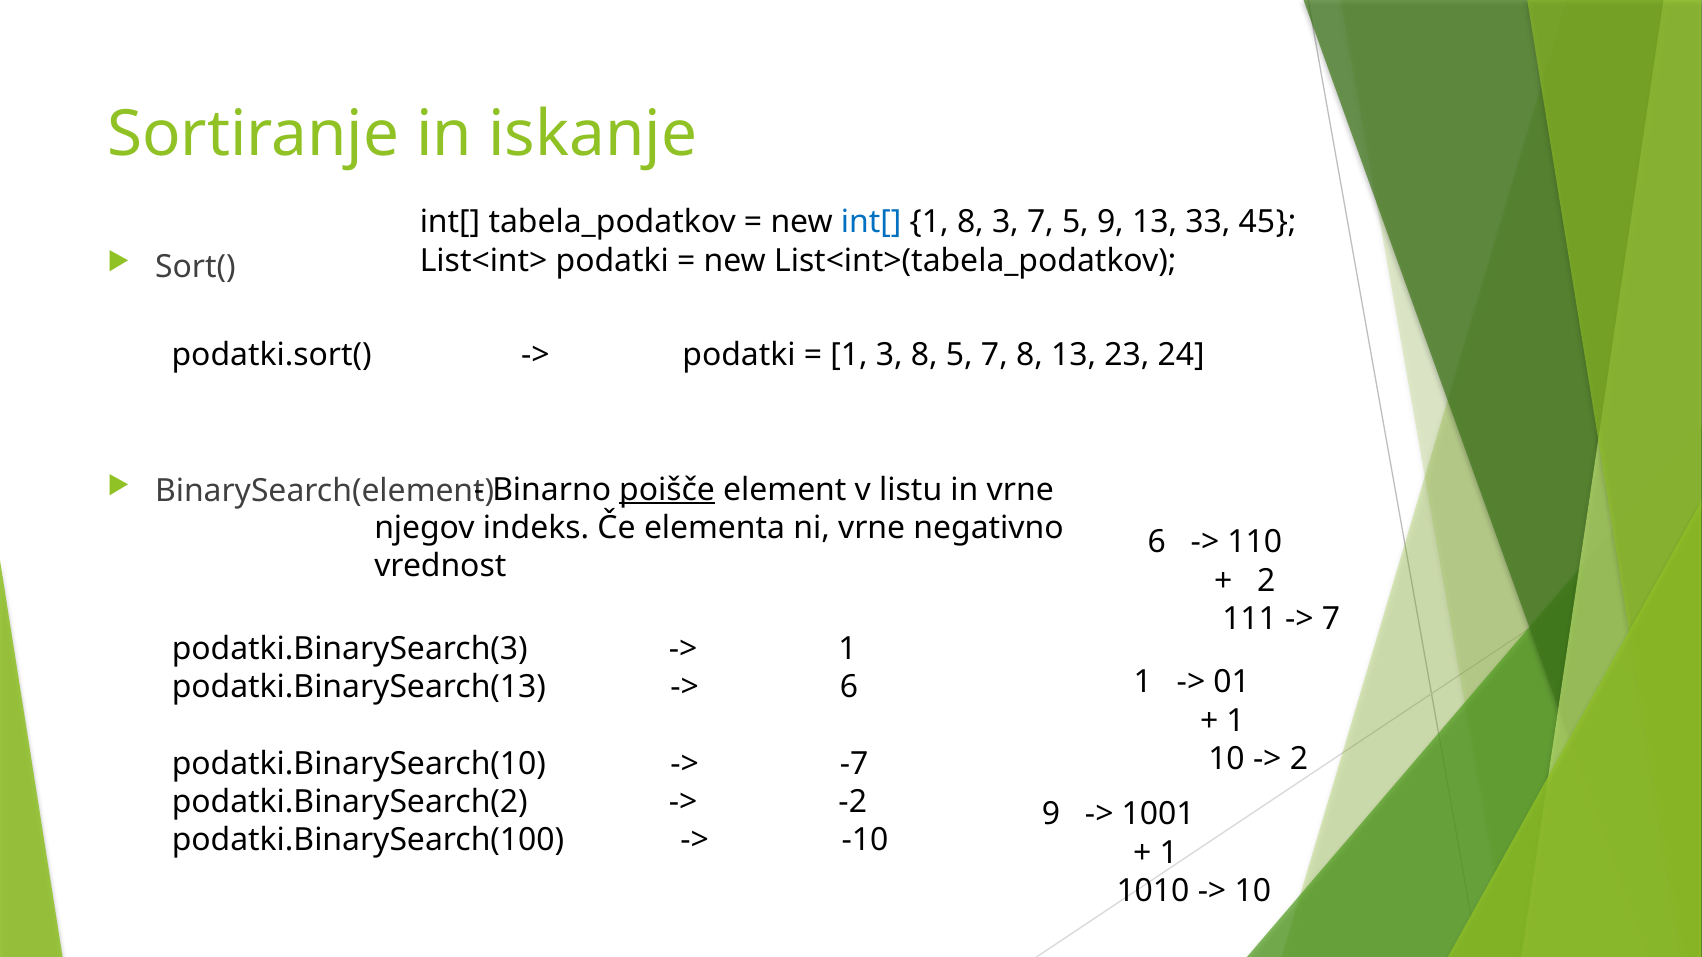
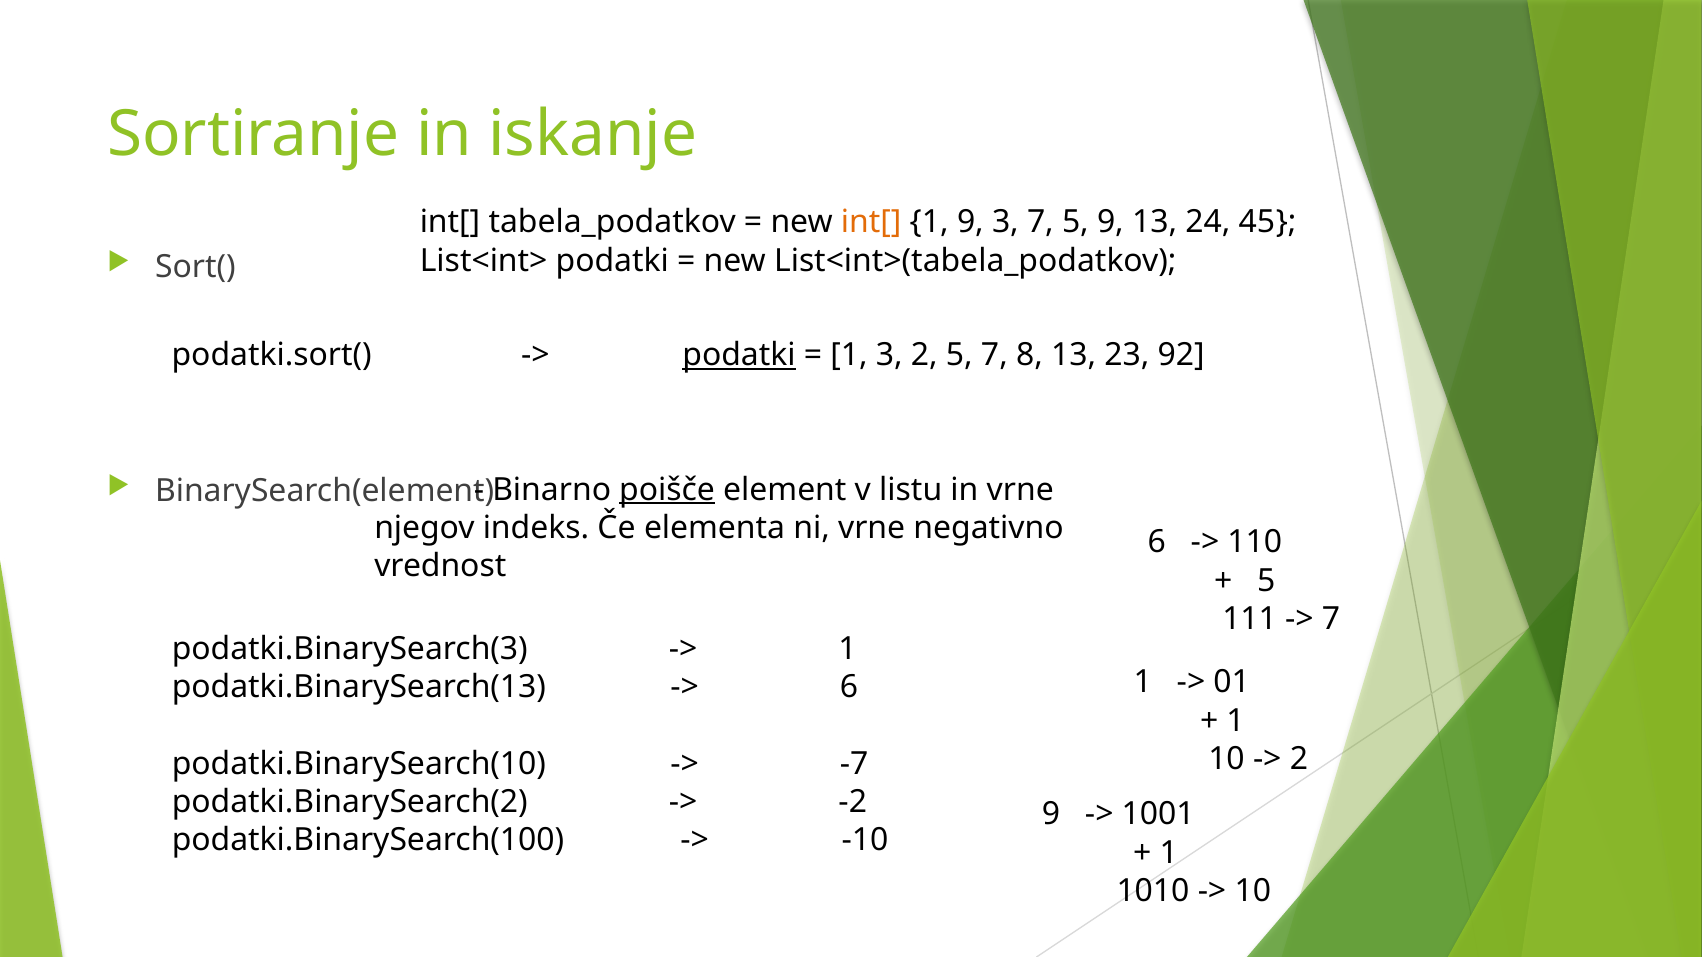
int[ colour: blue -> orange (871, 222)
1 8: 8 -> 9 (970, 222)
33: 33 -> 24 (1208, 222)
podatki underline: none -> present (739, 355)
3 8: 8 -> 2 (924, 355)
24: 24 -> 92 (1181, 355)
2: 2 -> 5 (1266, 581)
